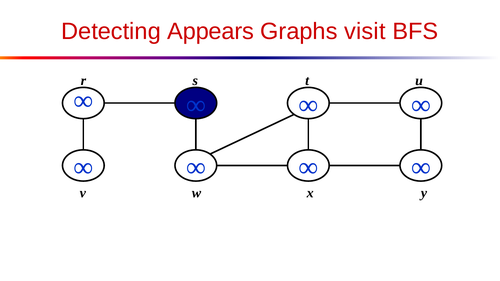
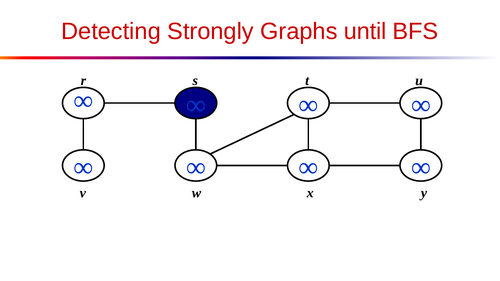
Appears: Appears -> Strongly (211, 31)
visit: visit -> until (365, 31)
